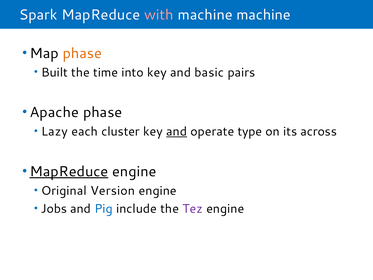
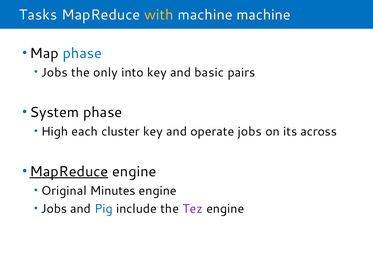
Spark: Spark -> Tasks (38, 15)
with colour: pink -> yellow (159, 15)
phase colour: orange -> blue (82, 53)
Built: Built -> Jobs (54, 72)
time: time -> only (106, 72)
Apache: Apache -> System (54, 112)
Lazy: Lazy -> High (55, 131)
and underline: present -> none (177, 131)
operate type: type -> jobs (250, 131)
Version: Version -> Minutes (113, 191)
